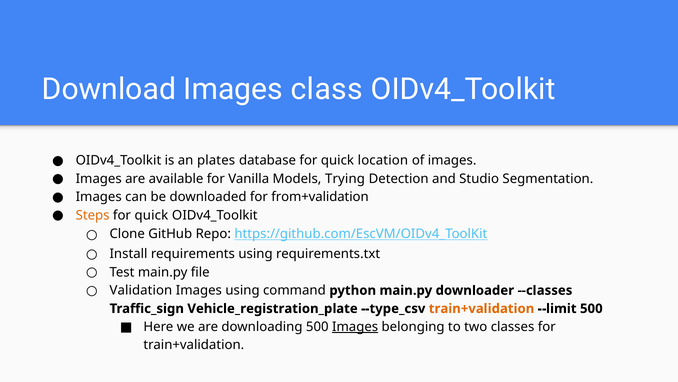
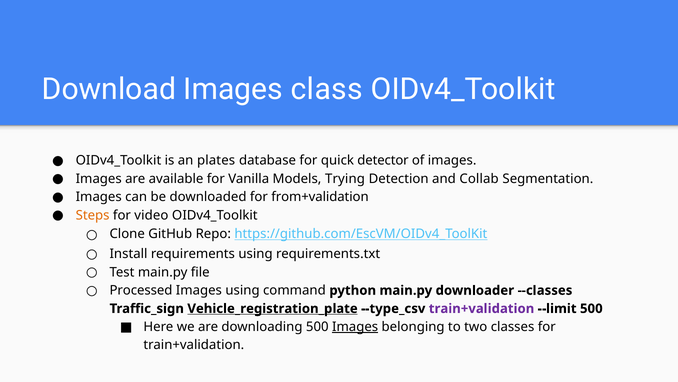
location: location -> detector (383, 160)
Studio: Studio -> Collab (479, 178)
quick: quick -> video (151, 215)
Validation: Validation -> Processed (141, 290)
Vehicle_registration_plate underline: none -> present (273, 308)
train+validation colour: orange -> purple (482, 308)
